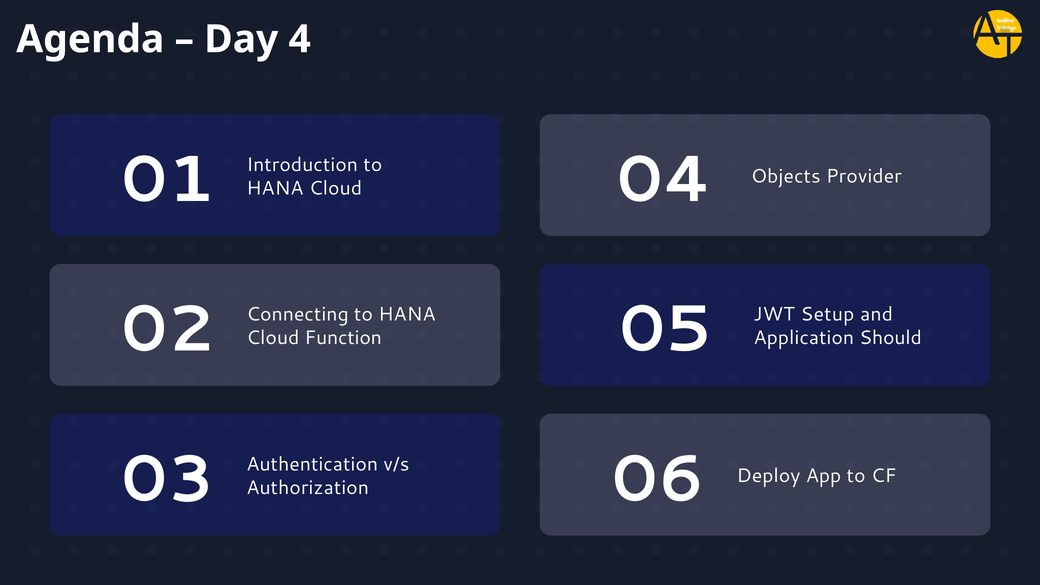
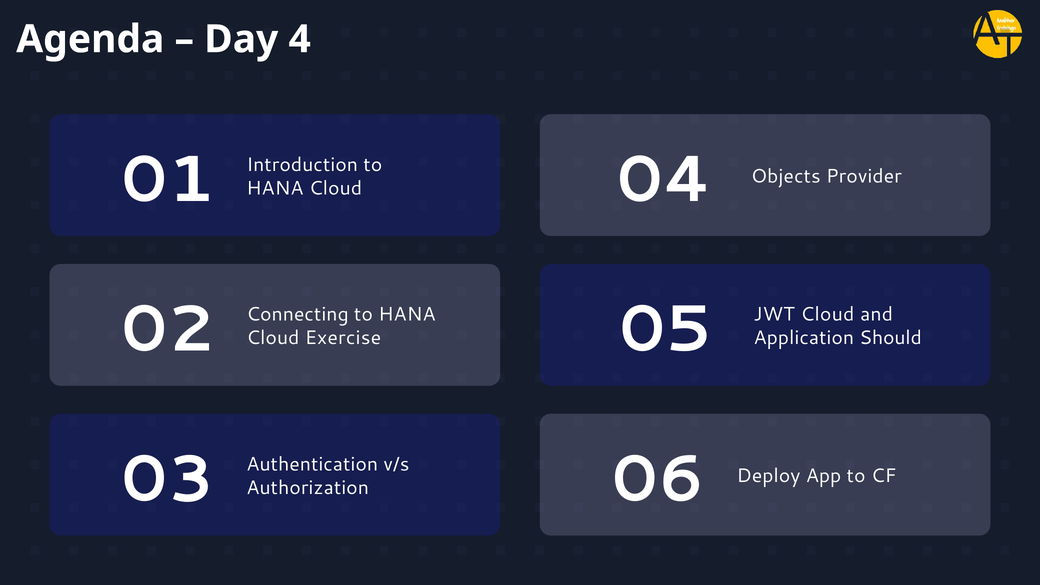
JWT Setup: Setup -> Cloud (827, 315)
Function: Function -> Exercise (343, 338)
